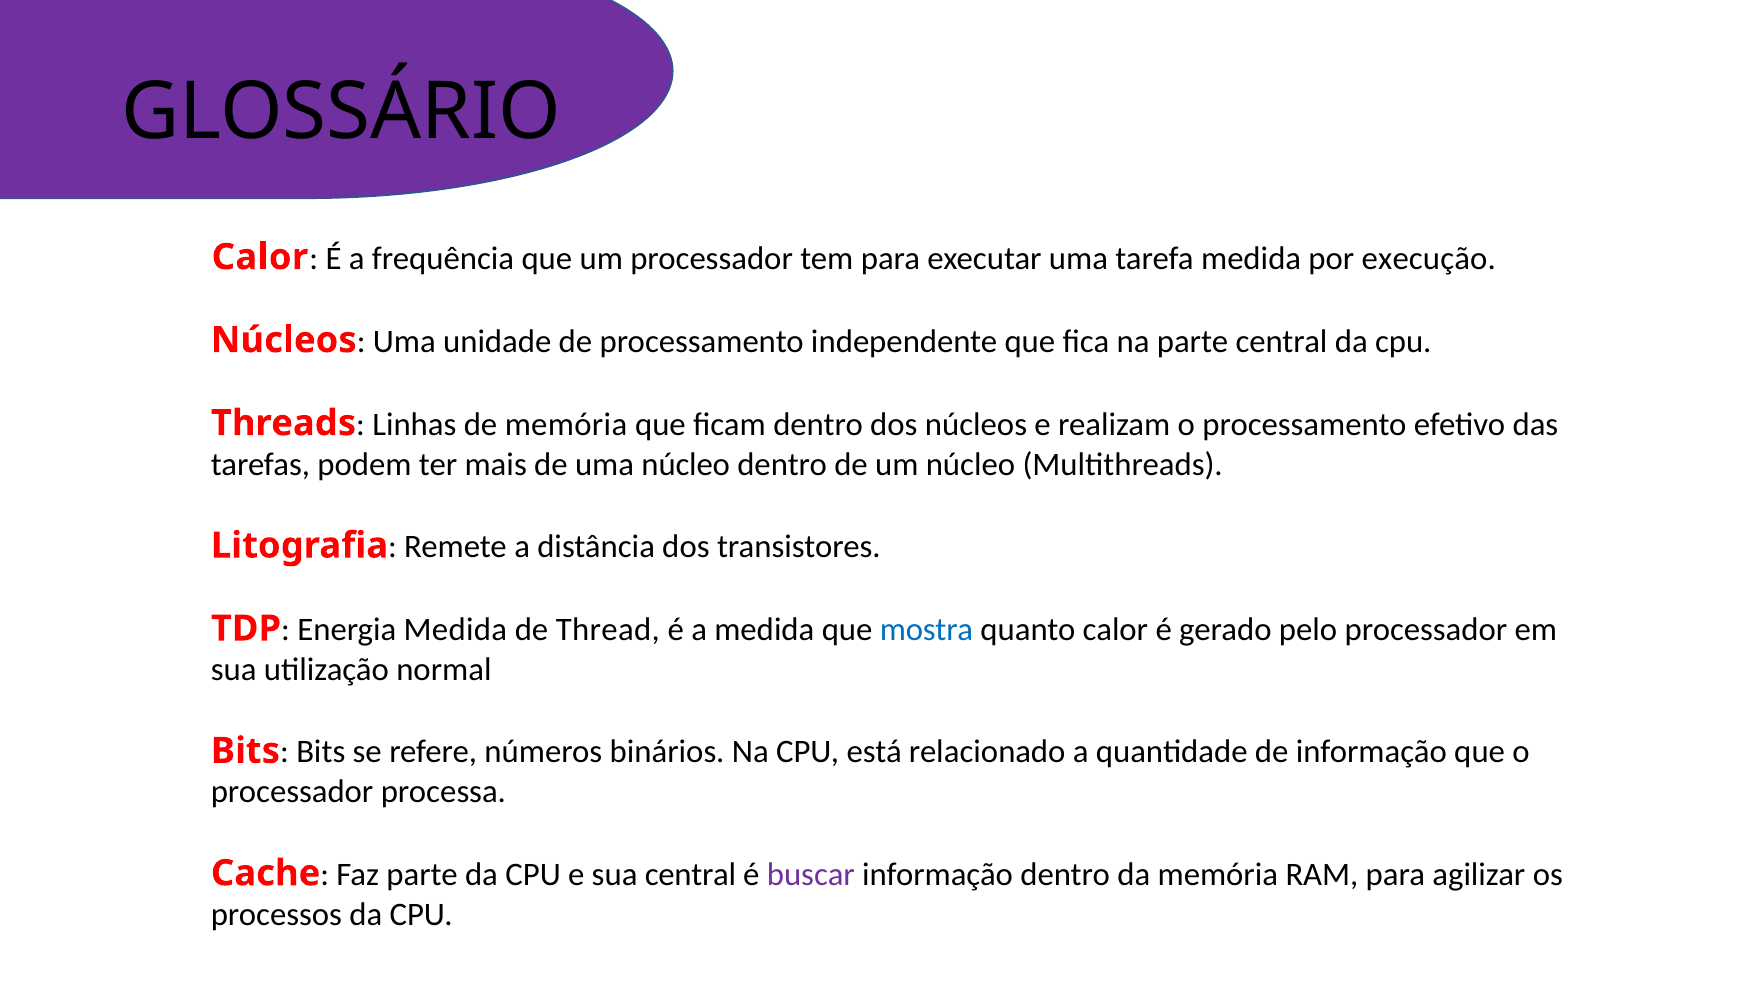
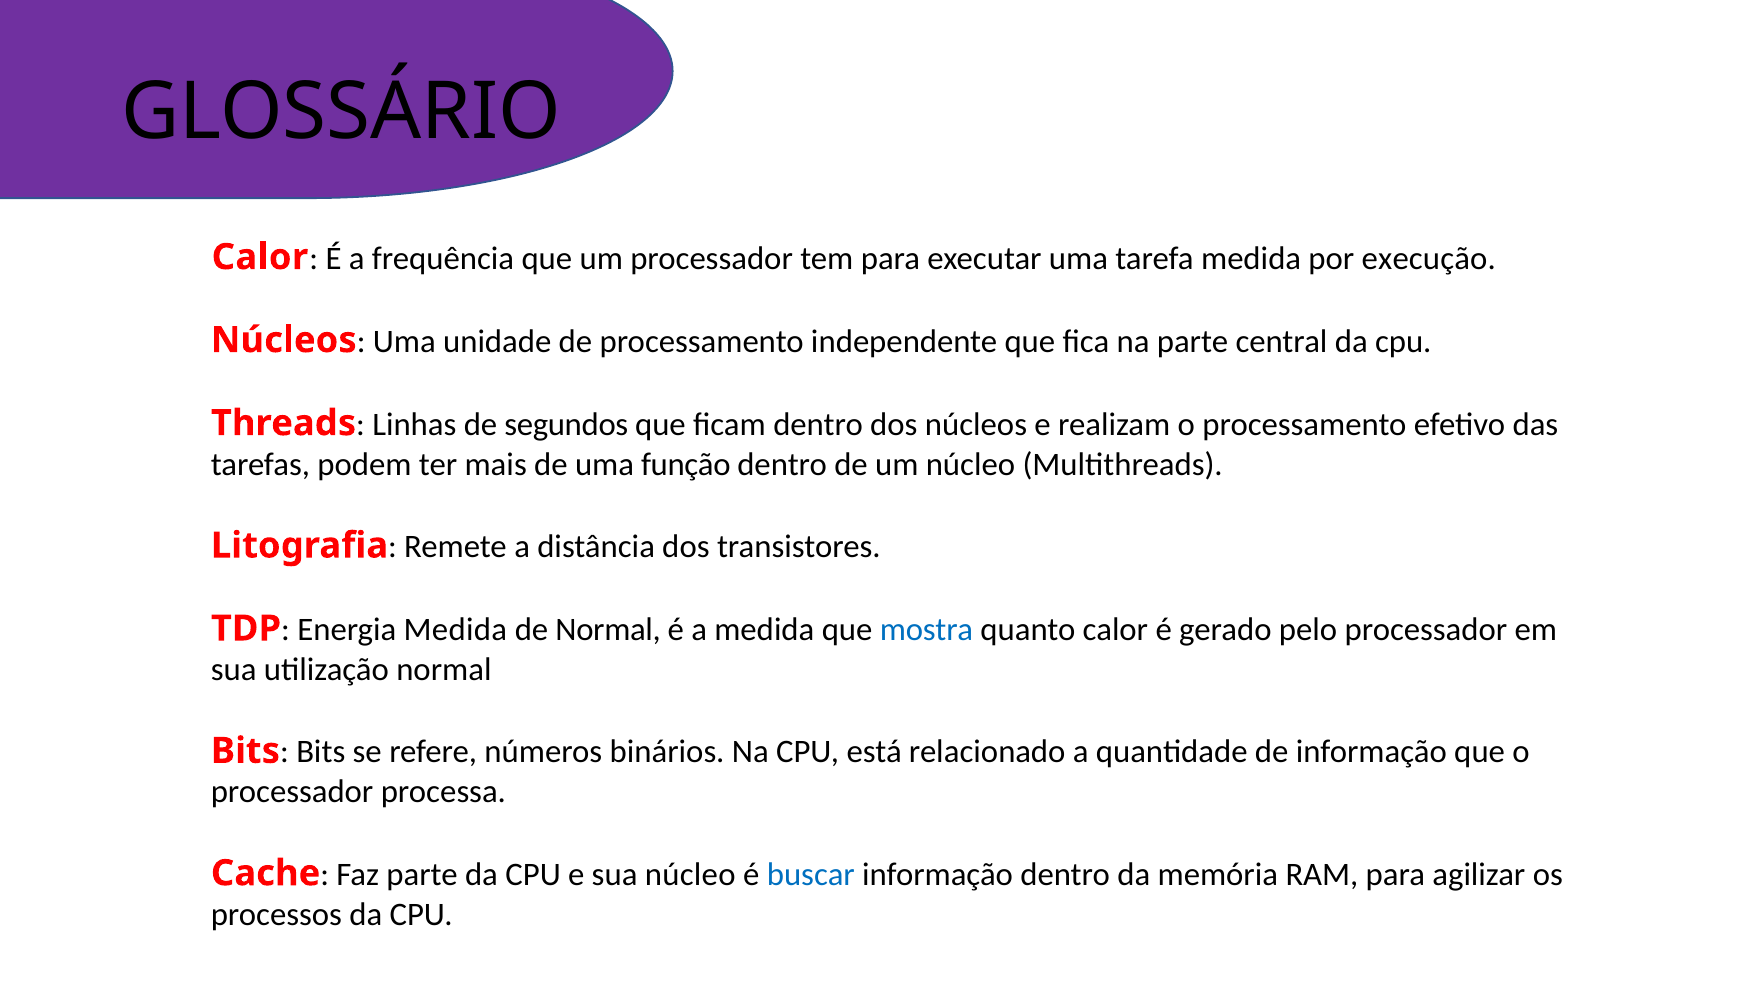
de memória: memória -> segundos (566, 424)
uma núcleo: núcleo -> função (686, 465)
de Thread: Thread -> Normal (608, 630)
sua central: central -> núcleo (690, 875)
buscar colour: purple -> blue (811, 875)
